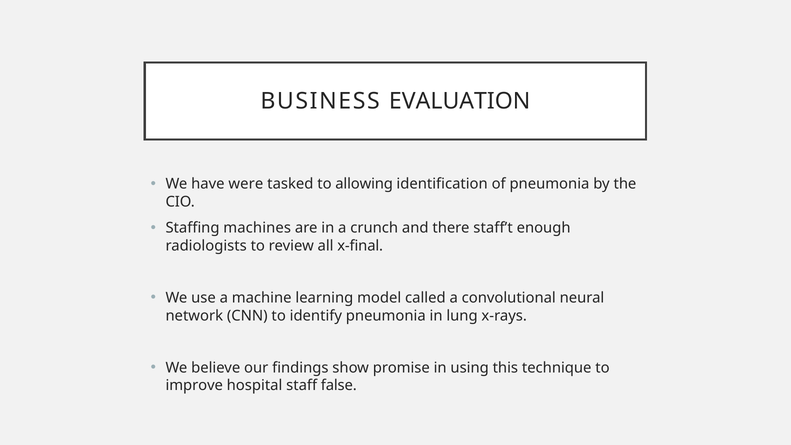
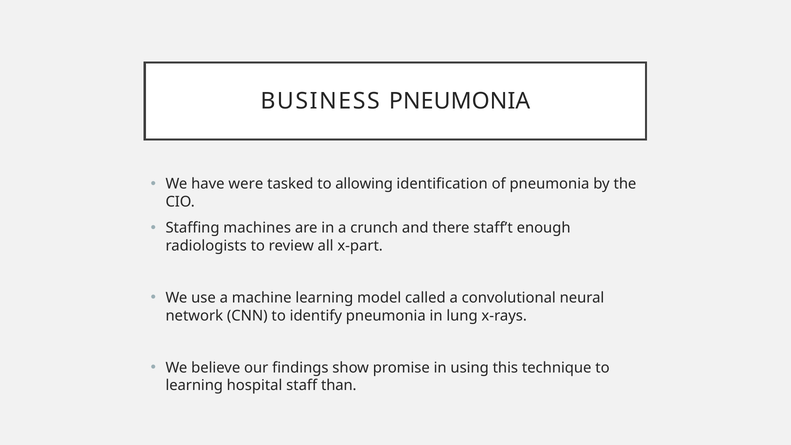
BUSINESS EVALUATION: EVALUATION -> PNEUMONIA (460, 101)
x-final: x-final -> x-part (360, 246)
improve: improve -> learning (194, 385)
false: false -> than (339, 385)
